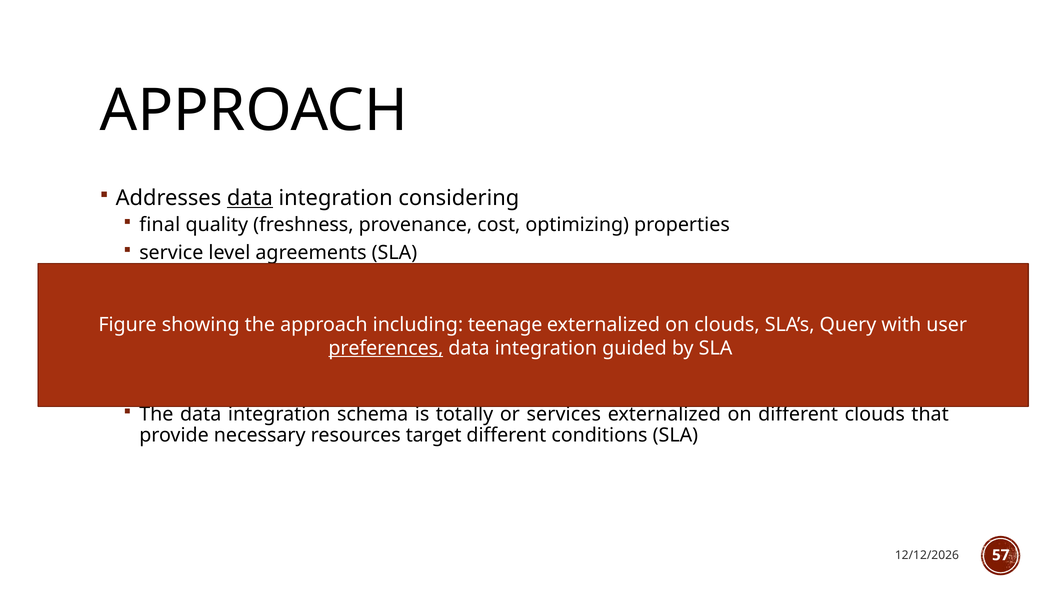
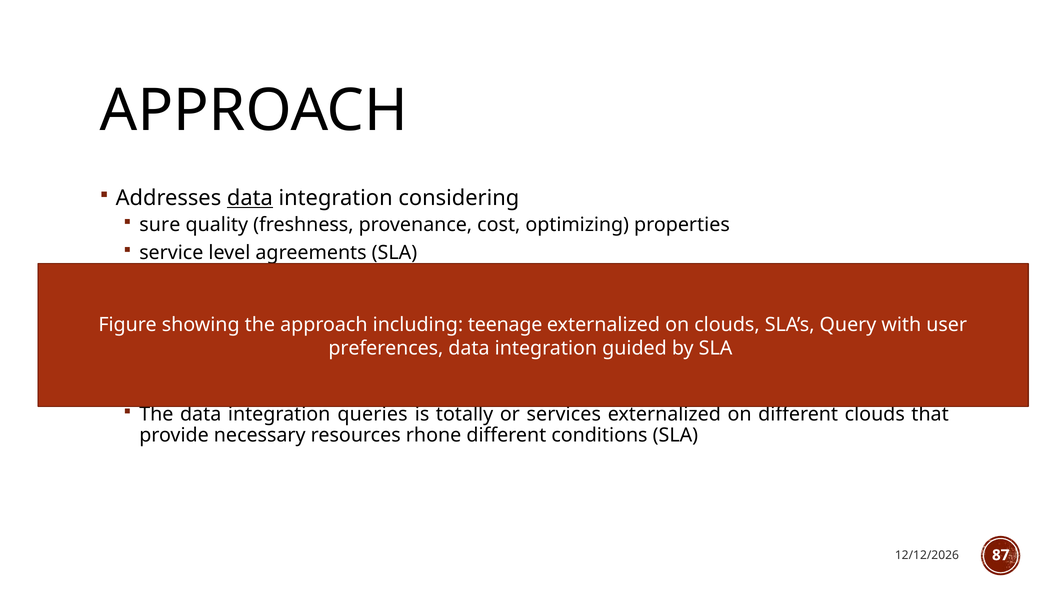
final: final -> sure (160, 225)
preferences underline: present -> none (386, 348)
schema: schema -> queries (372, 414)
target: target -> rhone (434, 436)
57: 57 -> 87 (1001, 555)
